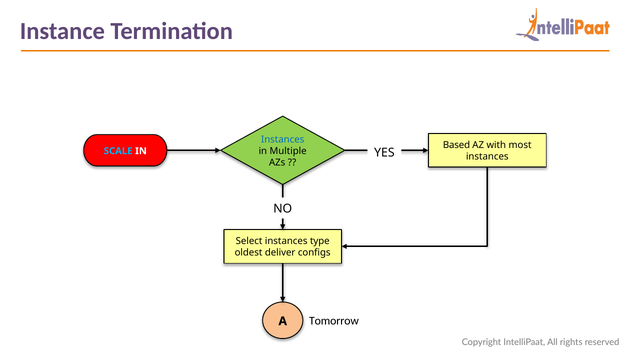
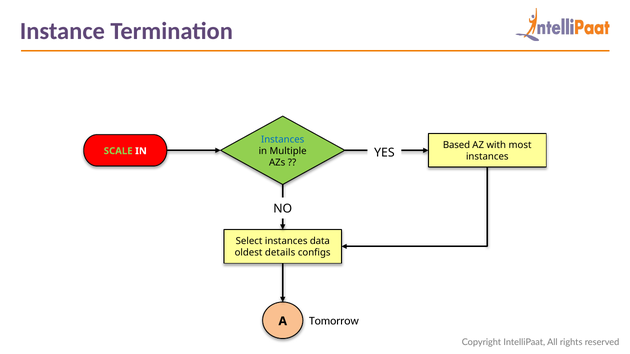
SCALE colour: light blue -> light green (118, 151)
type: type -> data (320, 242)
deliver: deliver -> details (280, 253)
